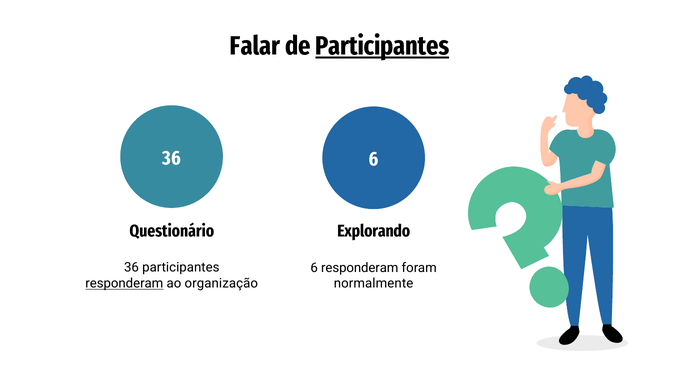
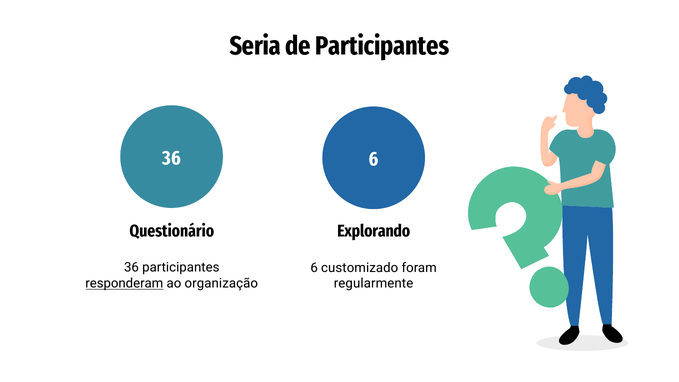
Falar: Falar -> Seria (255, 46)
Participantes underline: present -> none (382, 46)
6 responderam: responderam -> customizado (360, 268)
normalmente: normalmente -> regularmente (374, 284)
